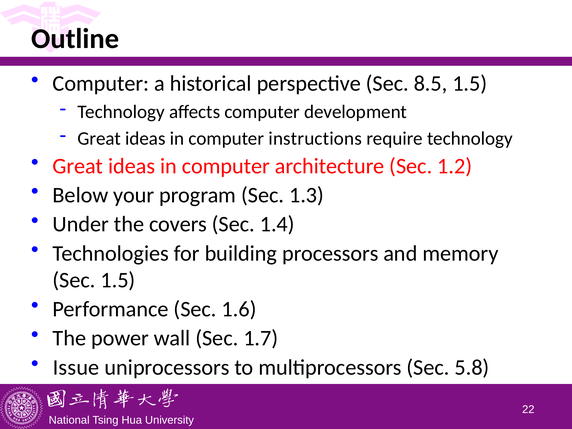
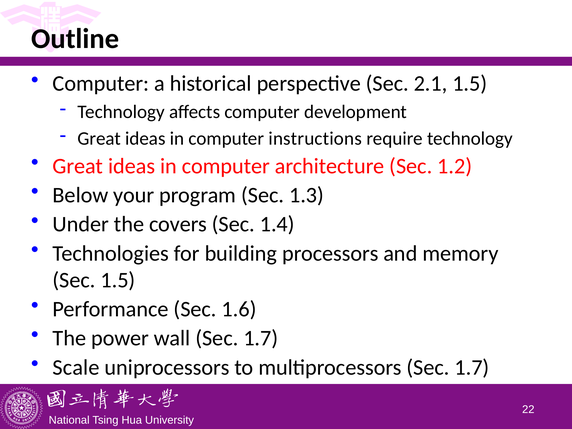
8.5: 8.5 -> 2.1 (431, 84)
Issue: Issue -> Scale (76, 367)
multiprocessors Sec 5.8: 5.8 -> 1.7 (472, 367)
